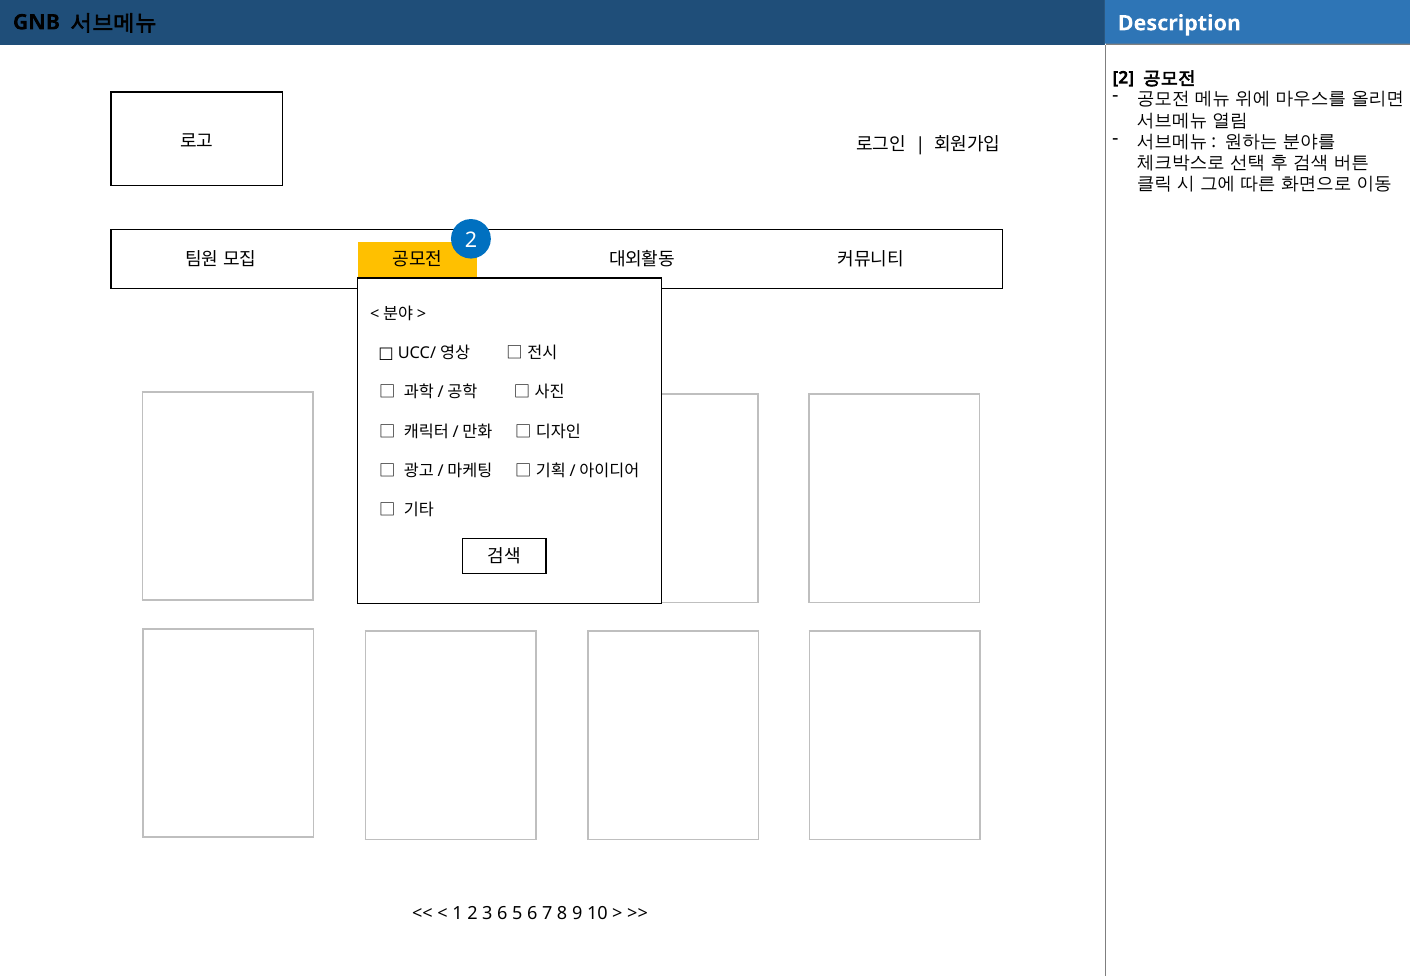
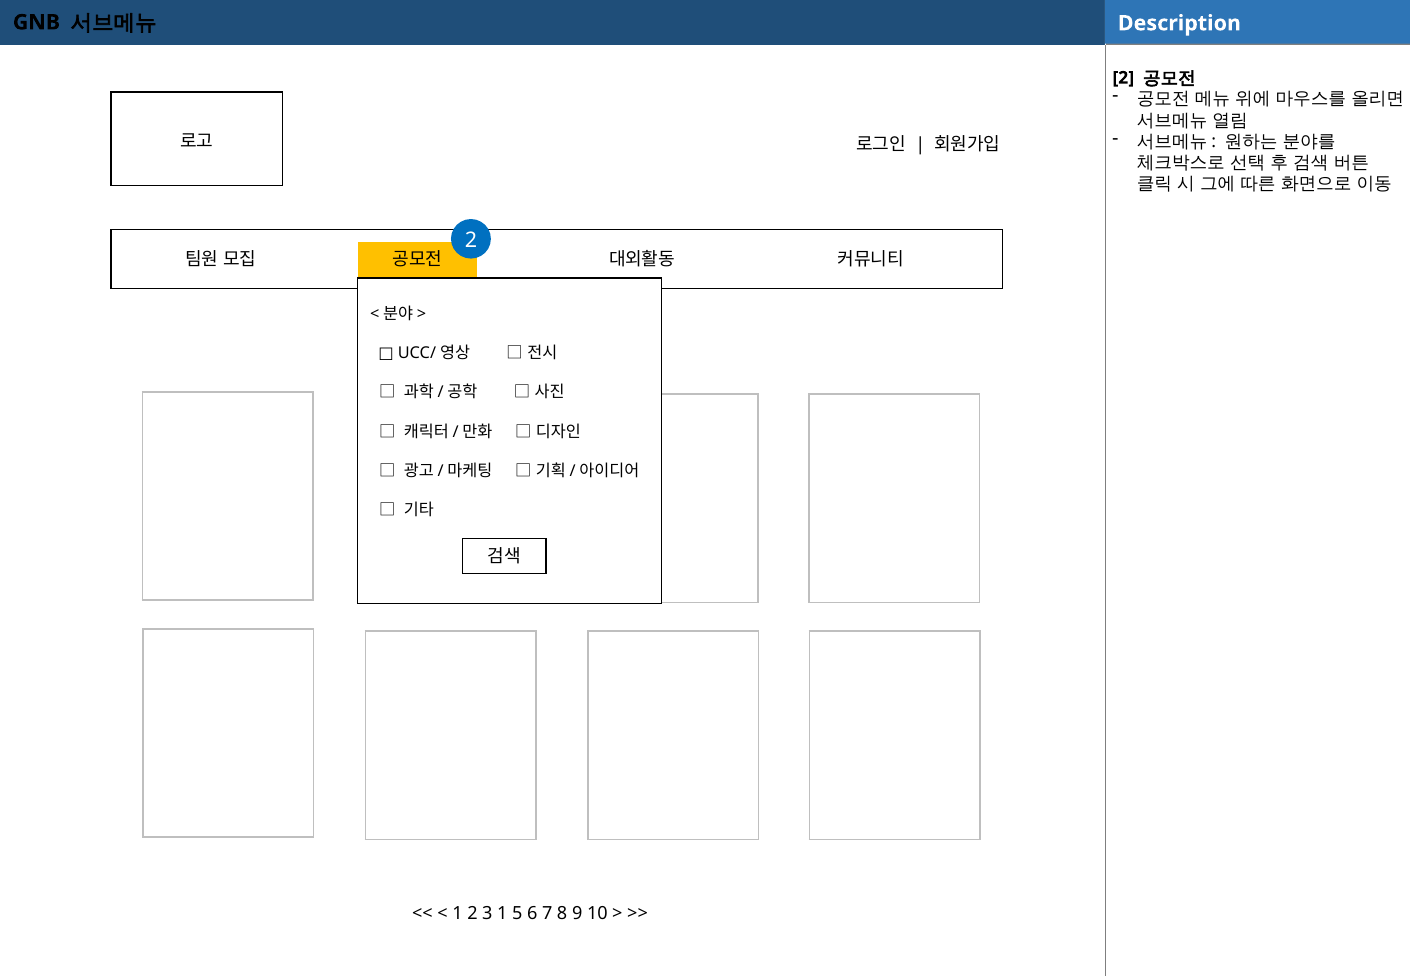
3 6: 6 -> 1 (502, 914)
